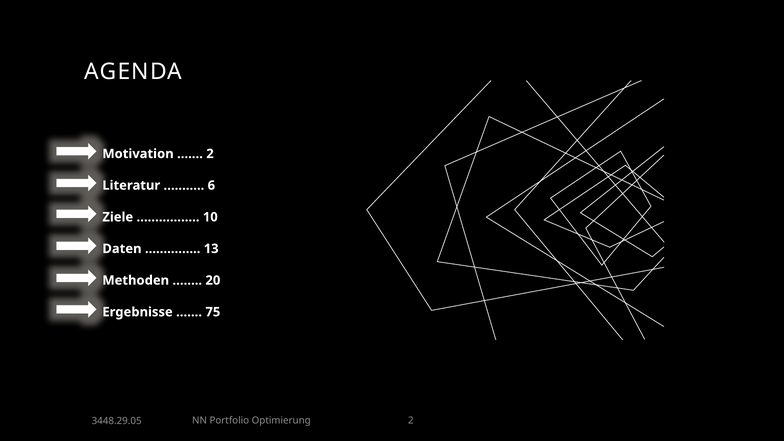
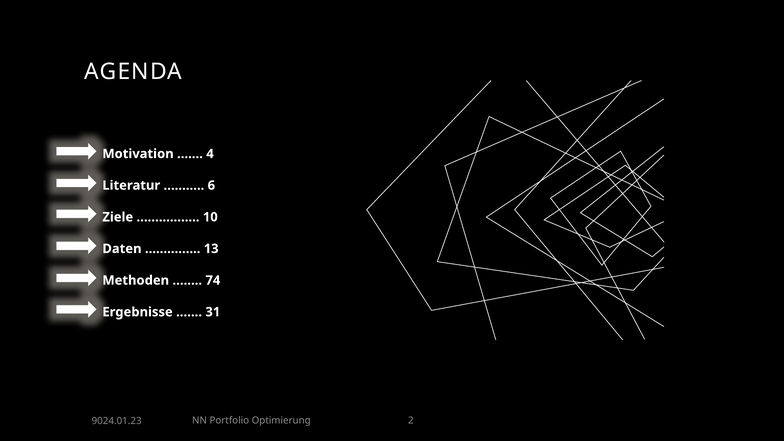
2: 2 -> 4 (210, 154)
20: 20 -> 74 (213, 280)
75: 75 -> 31 (213, 312)
3448.29.05: 3448.29.05 -> 9024.01.23 (117, 421)
